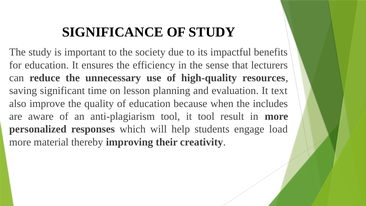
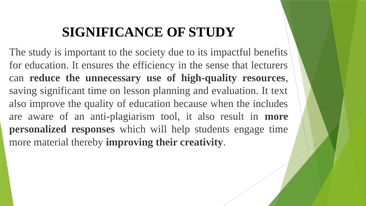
it tool: tool -> also (206, 116)
engage load: load -> time (278, 129)
